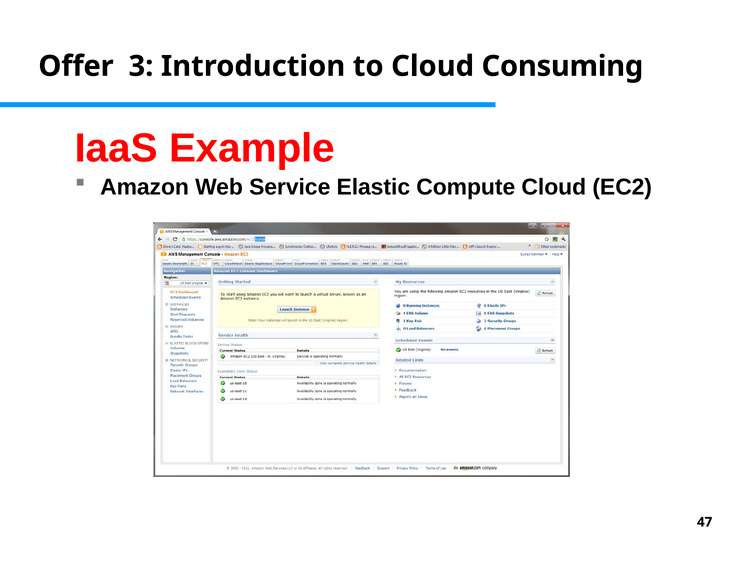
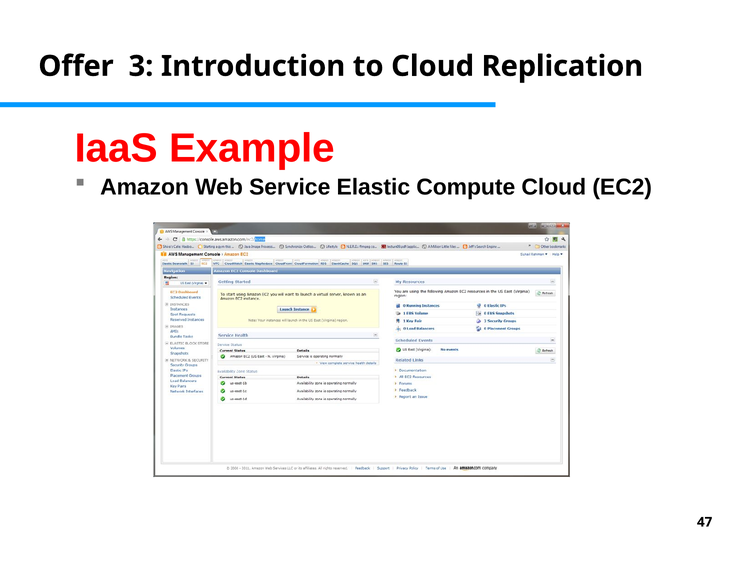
Consuming: Consuming -> Replication (562, 66)
